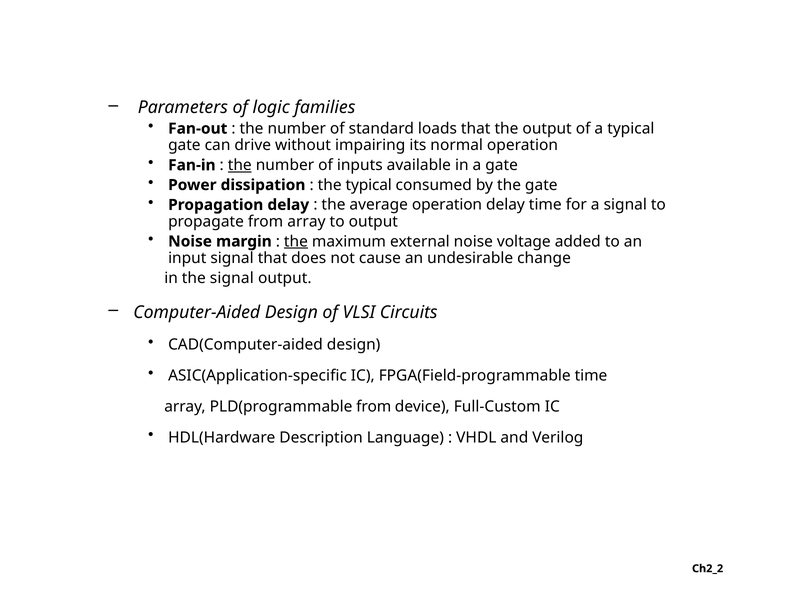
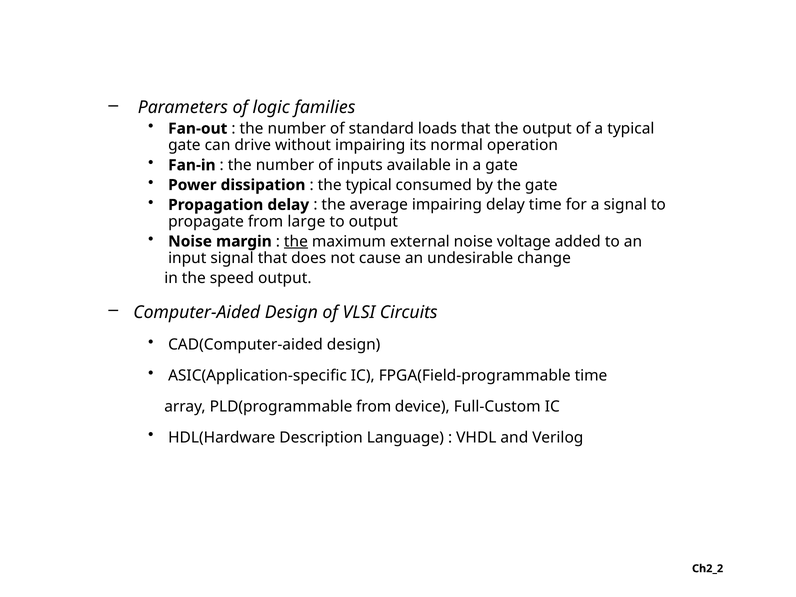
the underline: present -> none (240, 165)
average operation: operation -> impairing (447, 205)
from array: array -> large (306, 222)
the signal: signal -> speed (232, 278)
